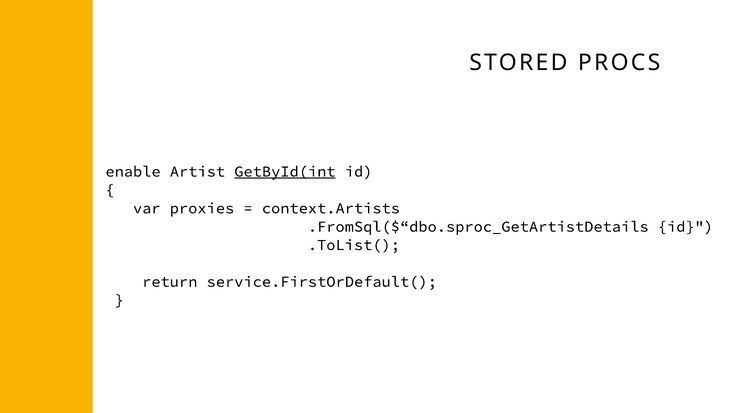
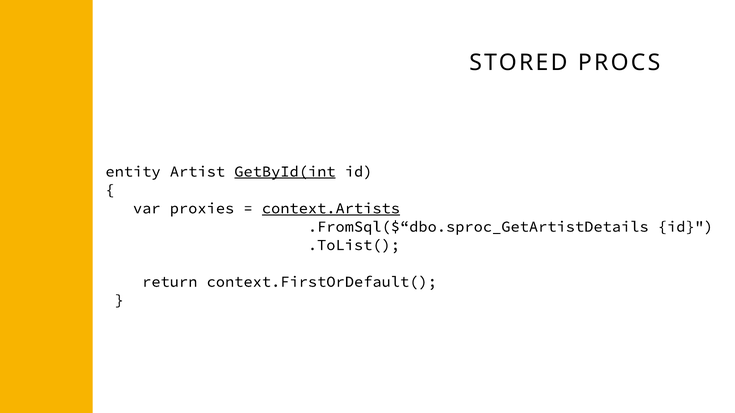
enable: enable -> entity (133, 172)
context.Artists underline: none -> present (331, 208)
service.FirstOrDefault(: service.FirstOrDefault( -> context.FirstOrDefault( (322, 282)
